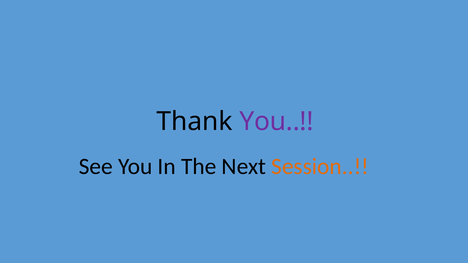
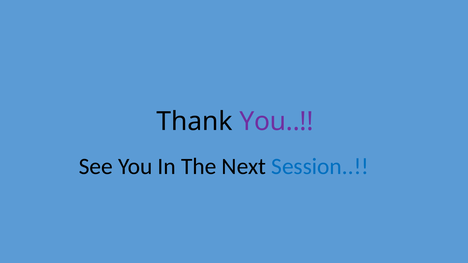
Session colour: orange -> blue (320, 167)
